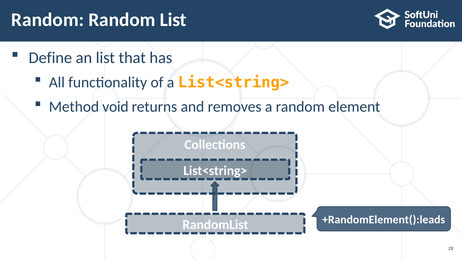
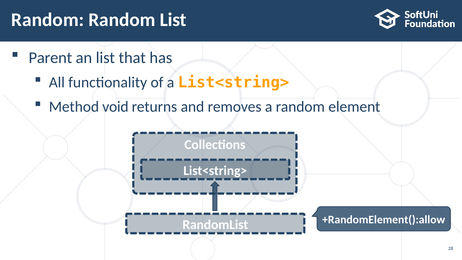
Define: Define -> Parent (50, 58)
+RandomElement():leads: +RandomElement():leads -> +RandomElement():allow (384, 220)
